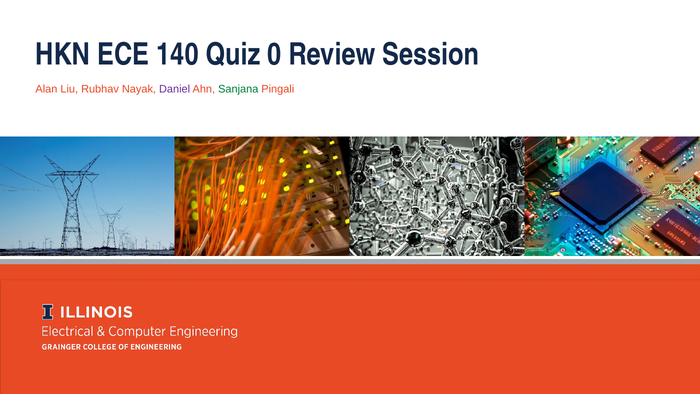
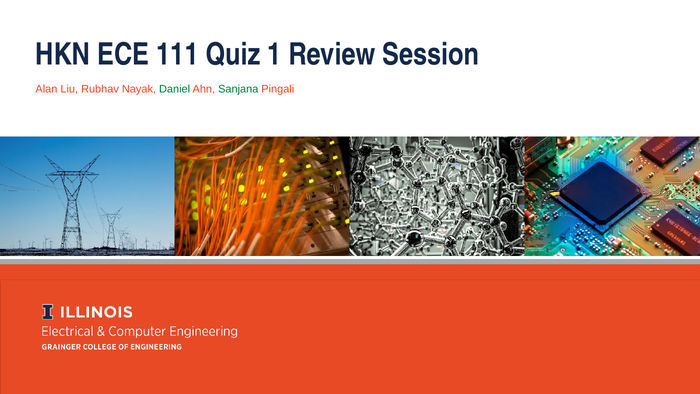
140: 140 -> 111 (177, 54)
0: 0 -> 1 (275, 54)
Daniel colour: purple -> green (175, 89)
